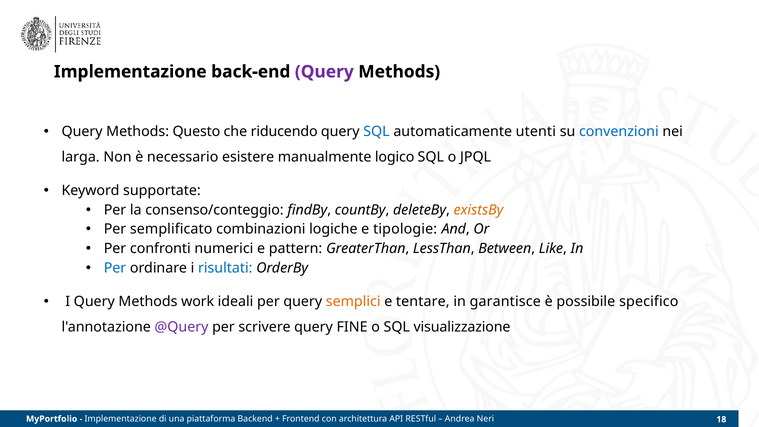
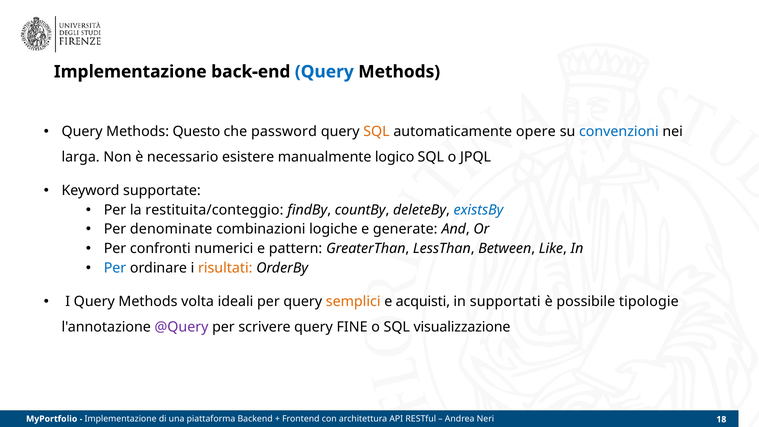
Query colour: purple -> blue (324, 72)
riducendo: riducendo -> password (284, 132)
SQL colour: blue -> orange (376, 132)
utenti: utenti -> opere (536, 132)
consenso/conteggio: consenso/conteggio -> restituita/conteggio (214, 210)
existsBy colour: orange -> blue (478, 210)
semplificato: semplificato -> denominate (171, 229)
tipologie: tipologie -> generate (405, 229)
risultati colour: blue -> orange (225, 268)
work: work -> volta (198, 302)
tentare: tentare -> acquisti (423, 302)
garantisce: garantisce -> supportati (505, 302)
specifico: specifico -> tipologie (649, 302)
